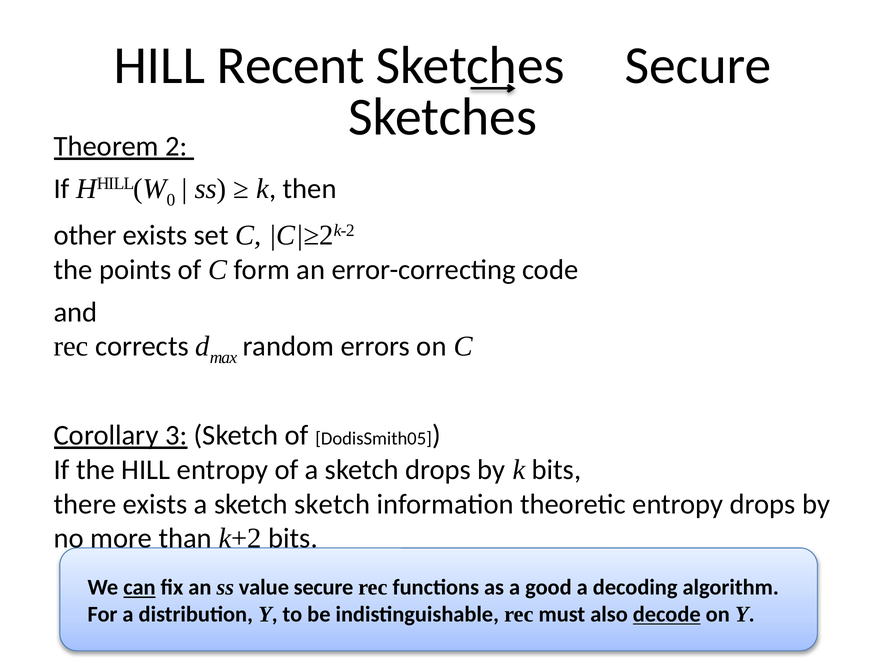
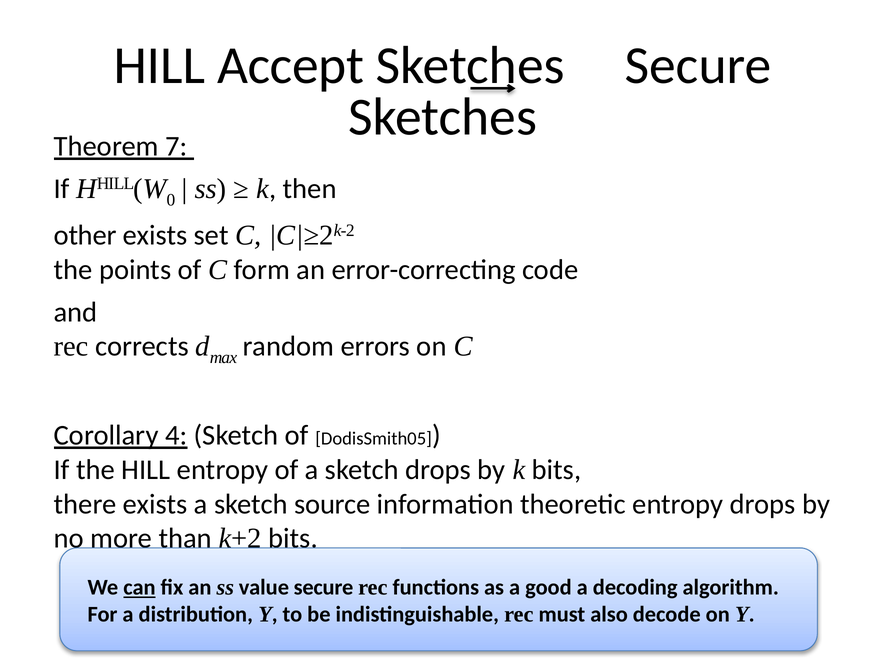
Recent: Recent -> Accept (291, 66)
2: 2 -> 7 (176, 146)
3: 3 -> 4 (176, 436)
sketch sketch: sketch -> source (332, 504)
decode underline: present -> none (667, 614)
